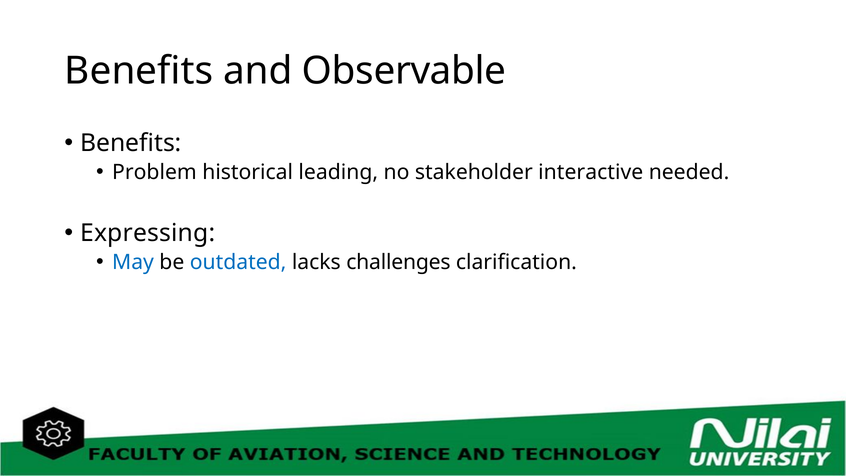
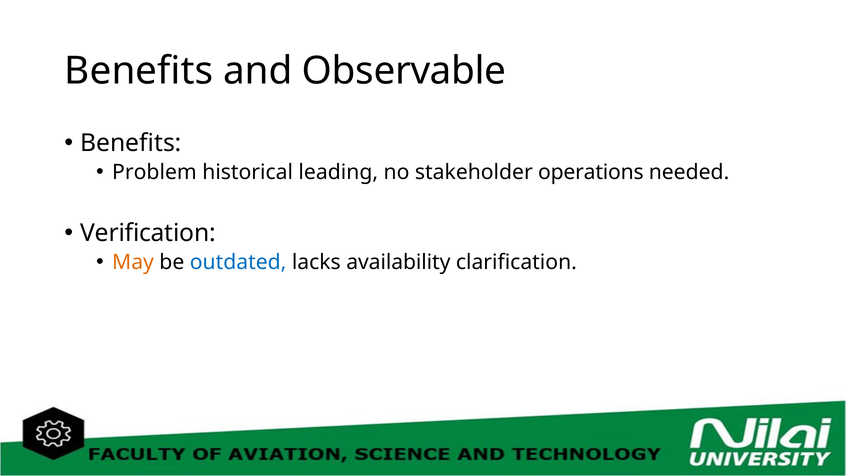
interactive: interactive -> operations (591, 172)
Expressing: Expressing -> Verification (148, 233)
May colour: blue -> orange (133, 262)
challenges: challenges -> availability (398, 262)
